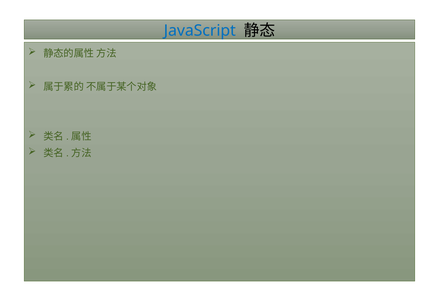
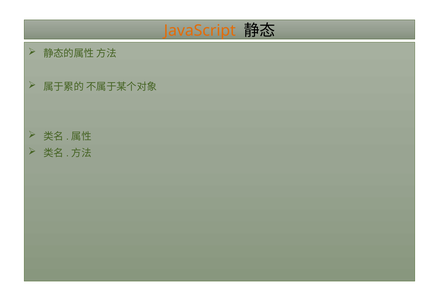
JavaScript colour: blue -> orange (200, 31)
